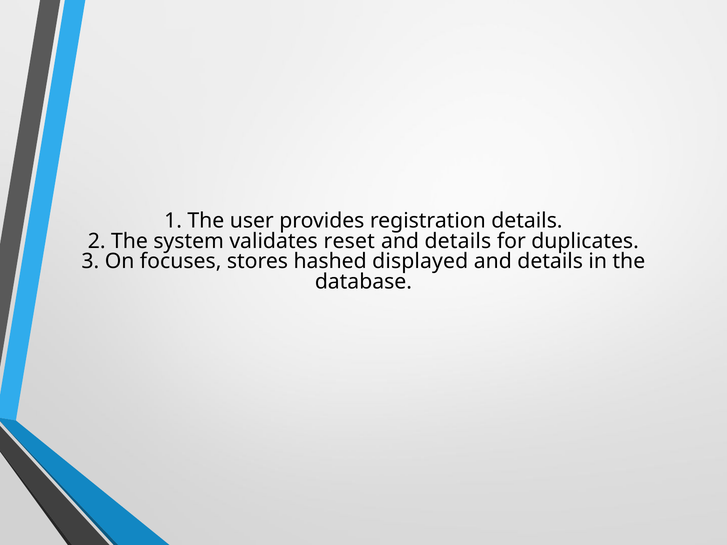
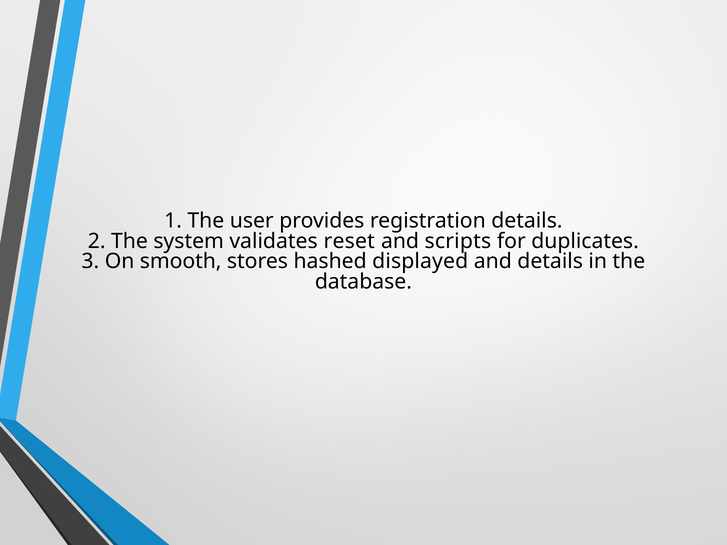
details: details -> scripts (458, 241)
focuses: focuses -> smooth (181, 261)
